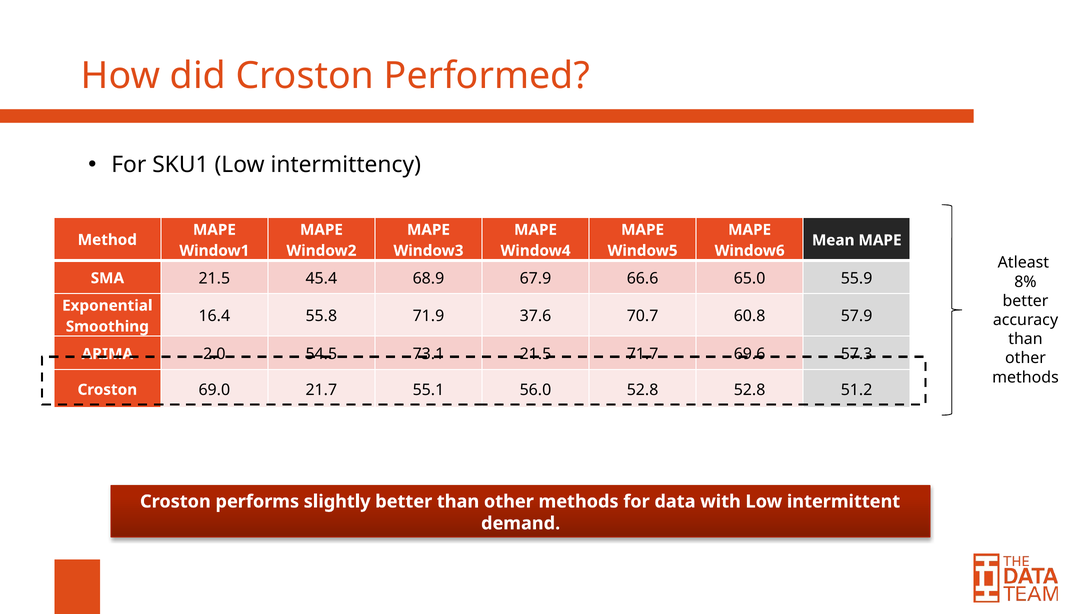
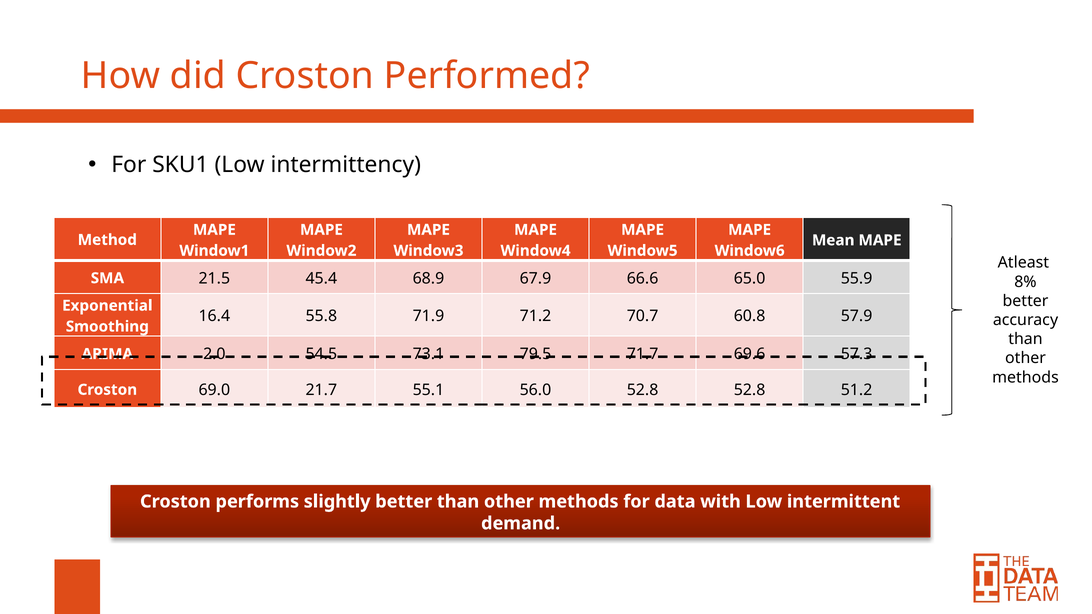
37.6: 37.6 -> 71.2 (536, 316)
73.1 21.5: 21.5 -> 79.5 (536, 354)
